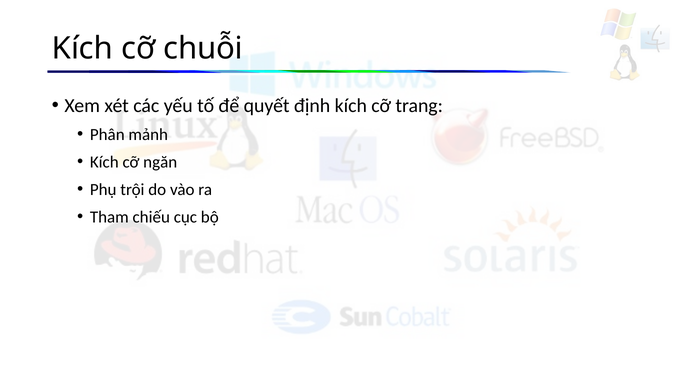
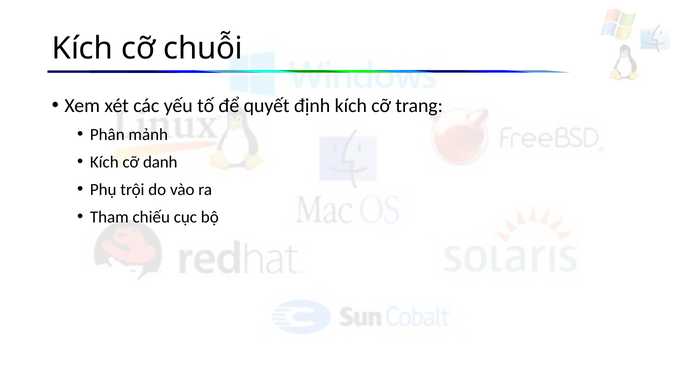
ngăn: ngăn -> danh (160, 162)
